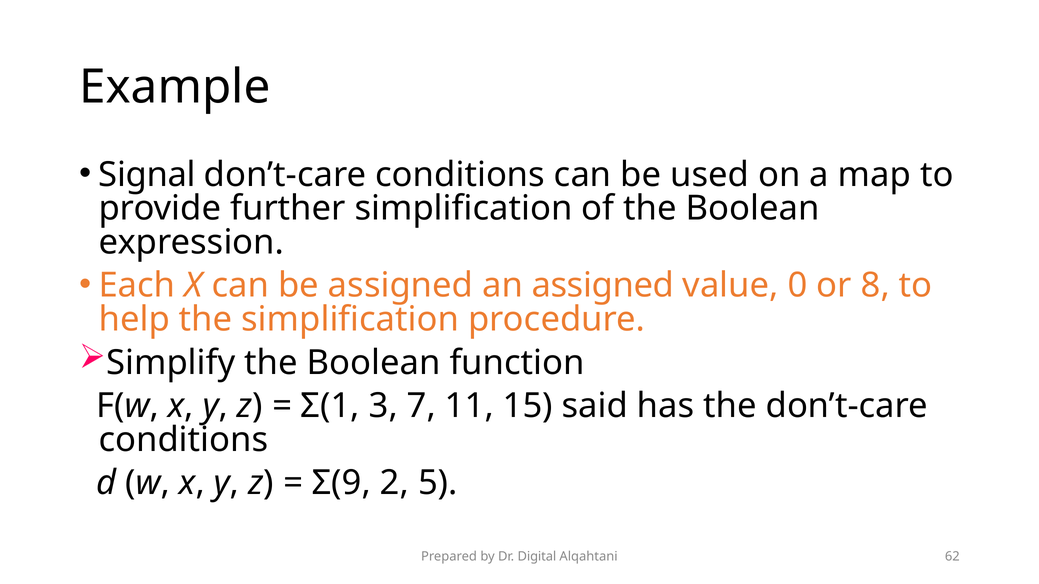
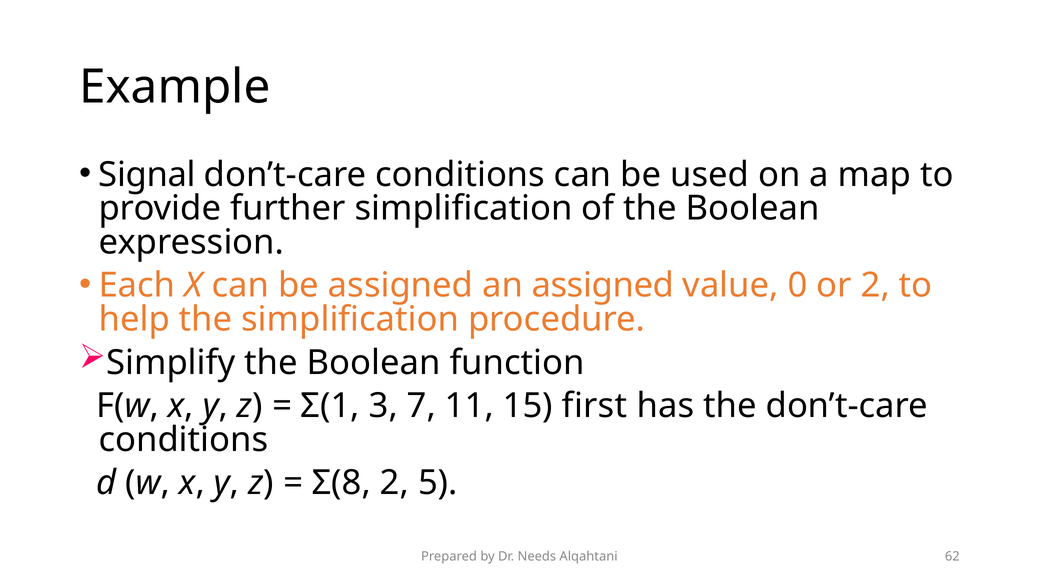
or 8: 8 -> 2 (875, 286)
said: said -> first (595, 406)
Σ(9: Σ(9 -> Σ(8 (341, 483)
Digital: Digital -> Needs (537, 557)
